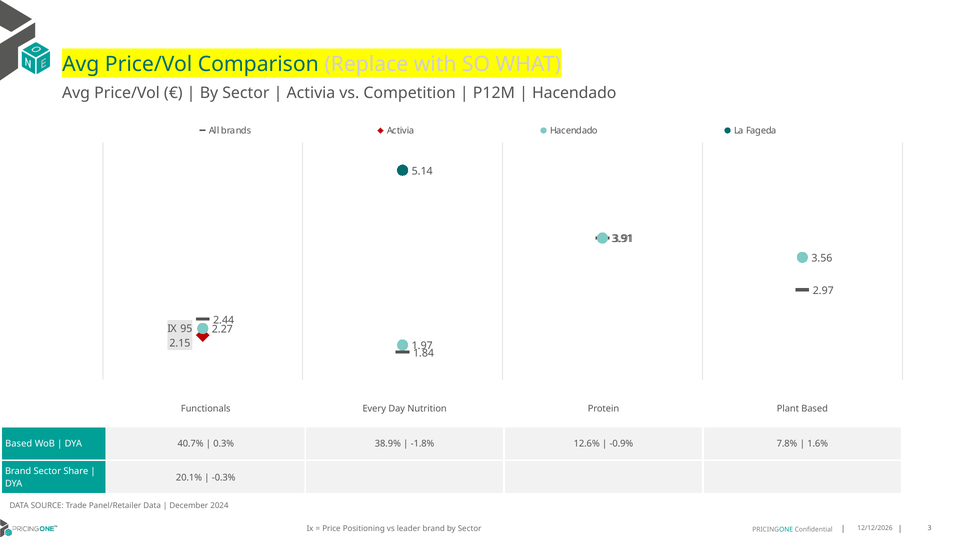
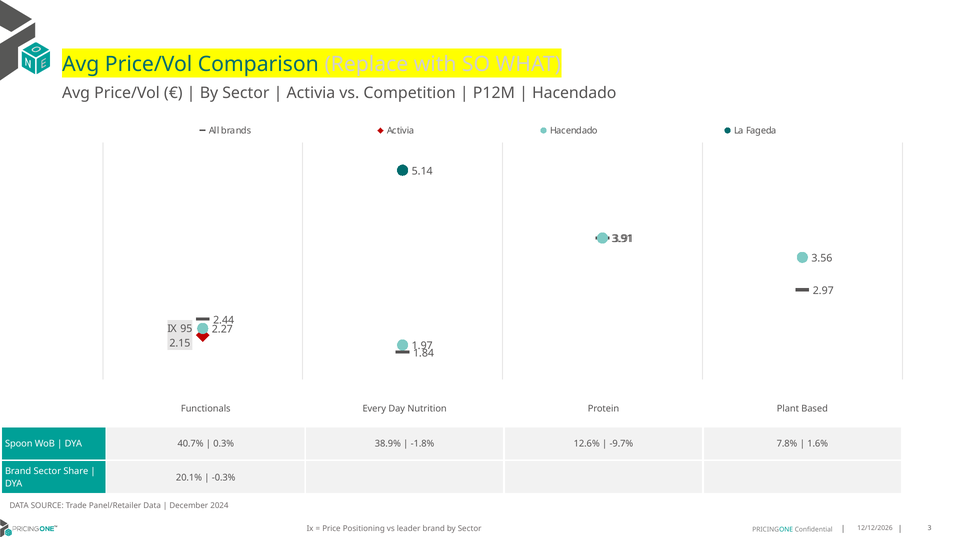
Based: Based -> Spoon (19, 444)
-0.9%: -0.9% -> -9.7% (621, 444)
